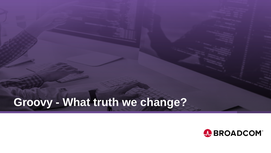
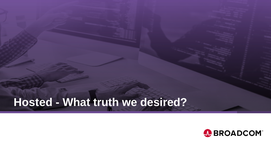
Groovy: Groovy -> Hosted (33, 102)
change: change -> desired (164, 102)
